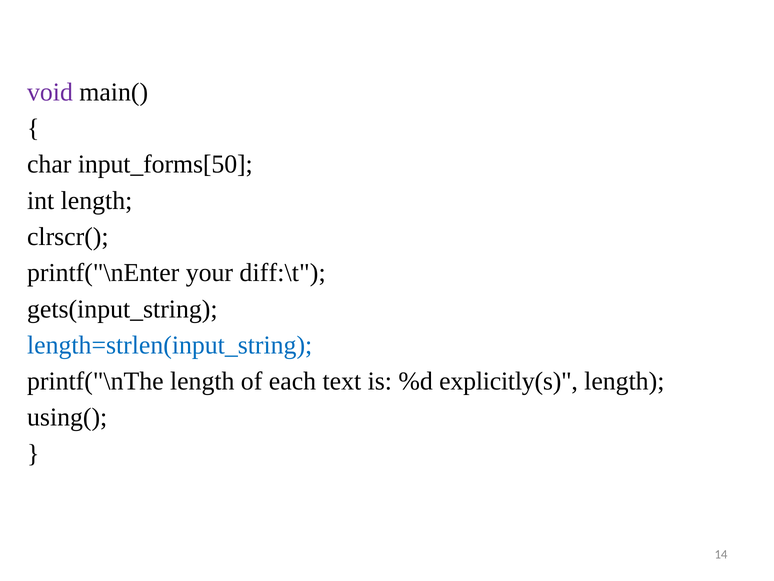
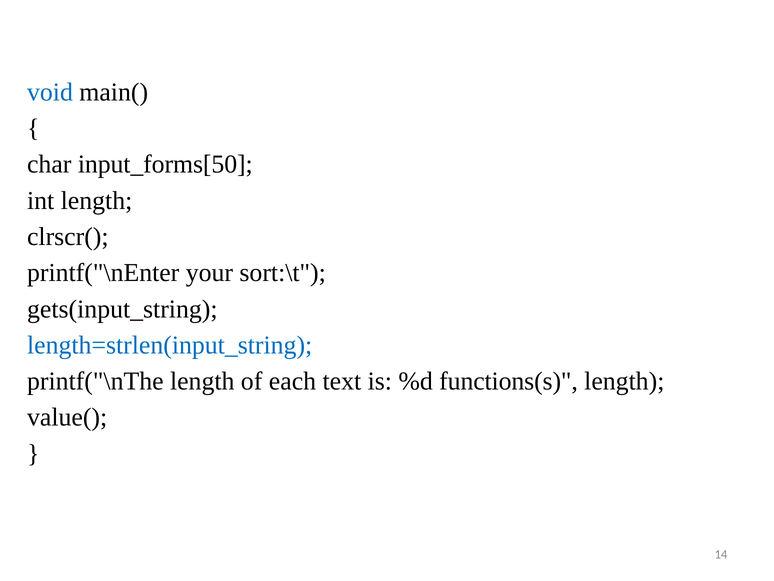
void colour: purple -> blue (50, 92)
diff:\t: diff:\t -> sort:\t (283, 273)
explicitly(s: explicitly(s -> functions(s (509, 381)
using(: using( -> value( (67, 417)
